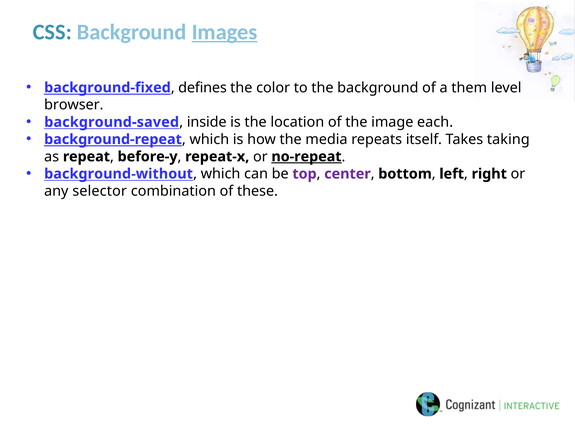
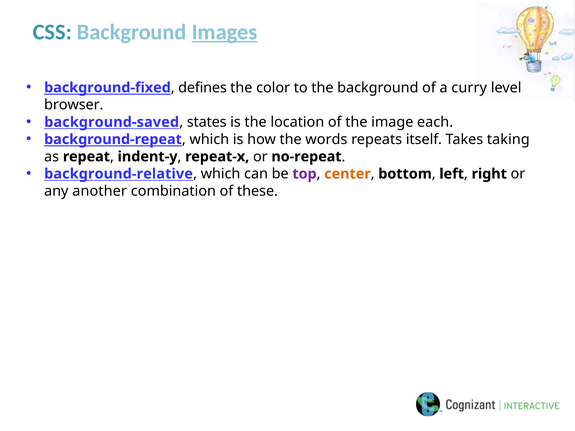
them: them -> curry (469, 88)
inside: inside -> states (207, 122)
media: media -> words (326, 139)
before-y: before-y -> indent-y (148, 157)
no-repeat underline: present -> none (306, 157)
background-without: background-without -> background-relative (119, 174)
center colour: purple -> orange (347, 174)
selector: selector -> another (100, 191)
